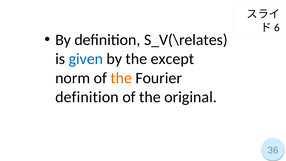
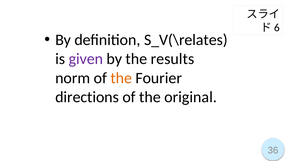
given colour: blue -> purple (86, 59)
except: except -> results (172, 59)
definition: definition -> directions (87, 97)
